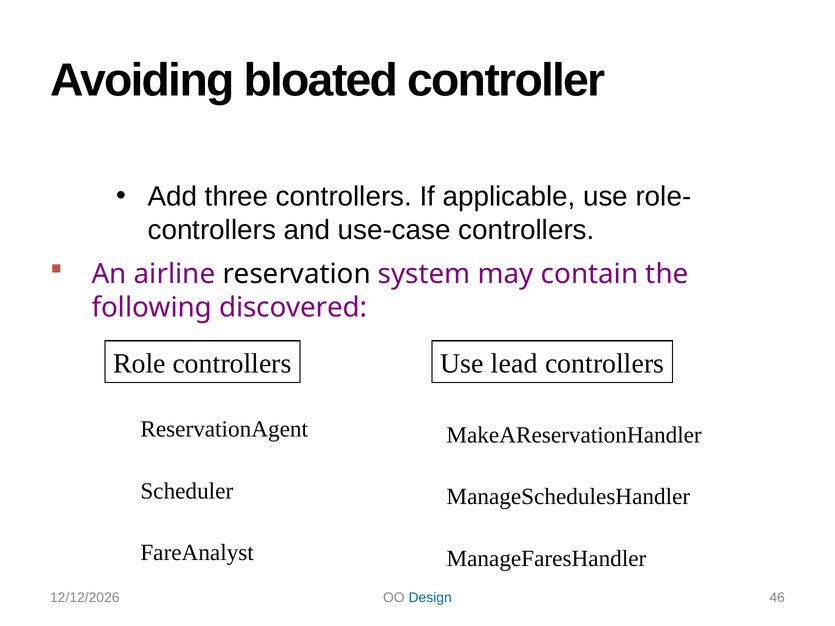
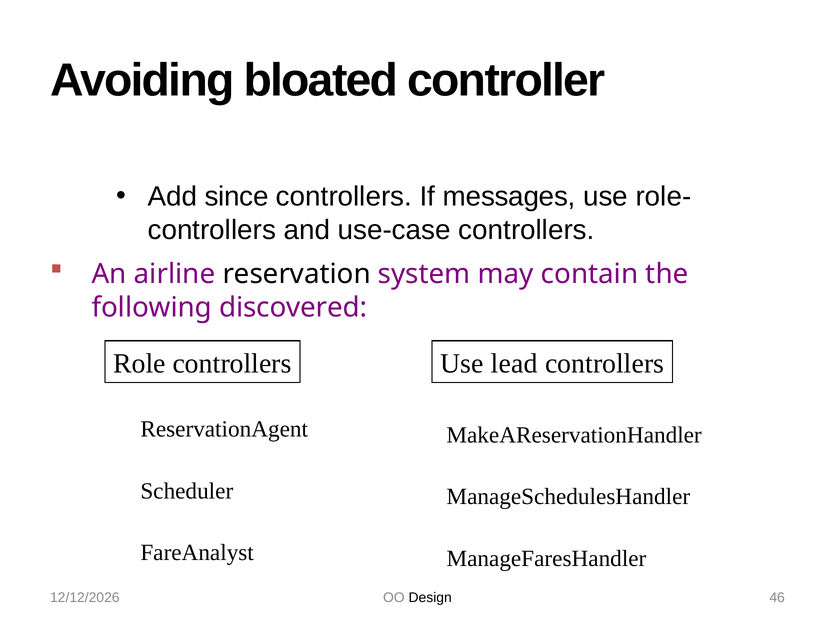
three: three -> since (237, 197)
applicable: applicable -> messages (509, 197)
Design colour: blue -> black (430, 598)
